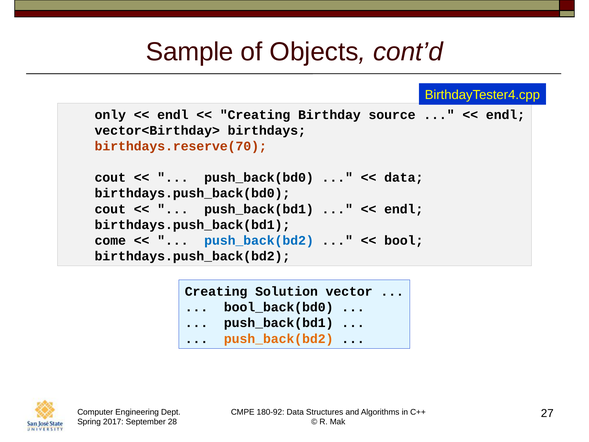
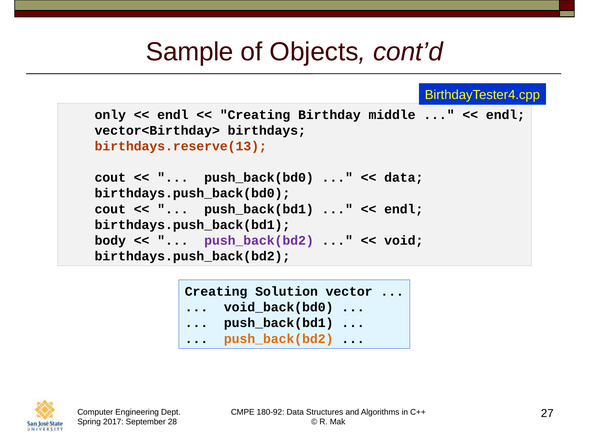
source: source -> middle (392, 115)
birthdays.reserve(70: birthdays.reserve(70 -> birthdays.reserve(13 (181, 146)
come: come -> body (110, 240)
push_back(bd2 colour: blue -> purple (259, 240)
bool: bool -> void (404, 240)
bool_back(bd0: bool_back(bd0 -> void_back(bd0 (279, 307)
